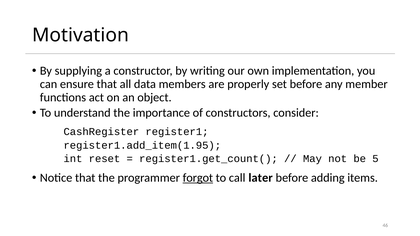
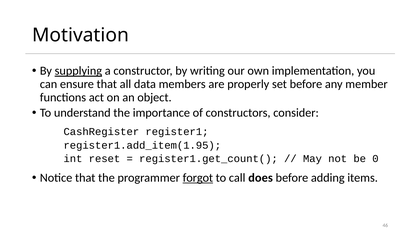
supplying underline: none -> present (78, 71)
5: 5 -> 0 (375, 159)
later: later -> does (261, 178)
